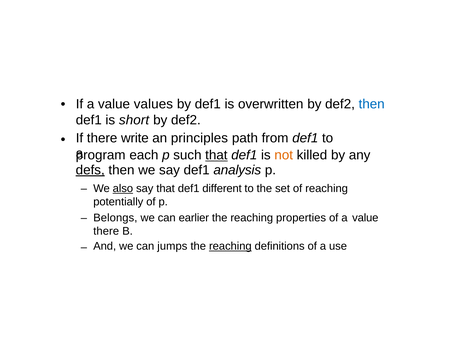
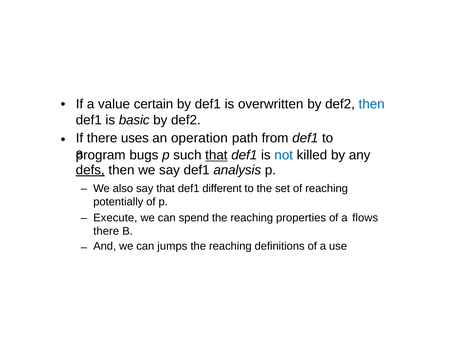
values: values -> certain (153, 104)
short: short -> basic (134, 120)
write: write -> uses (135, 138)
principles: principles -> operation (199, 138)
each: each -> bugs (144, 155)
not colour: orange -> blue (284, 155)
also underline: present -> none (123, 189)
Belongs: Belongs -> Execute (115, 218)
earlier: earlier -> spend (194, 218)
value: value -> flows (365, 218)
reaching underline: present -> none (230, 247)
